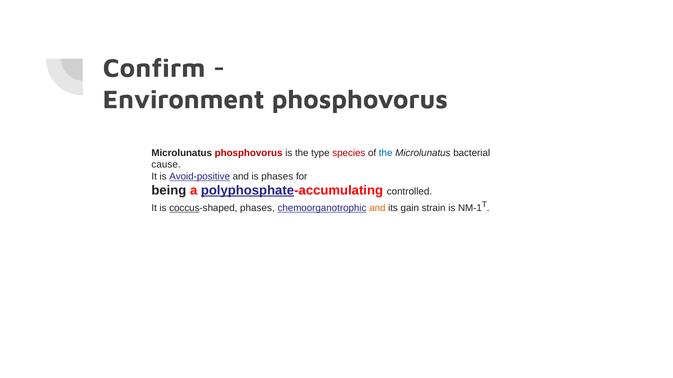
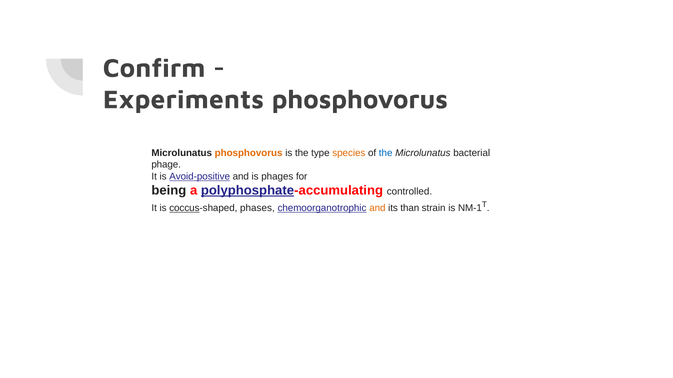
Environment: Environment -> Experiments (183, 100)
phosphovorus colour: red -> orange (249, 153)
species colour: red -> orange (349, 153)
cause: cause -> phage (166, 165)
is phases: phases -> phages (277, 177)
gain: gain -> than (410, 208)
